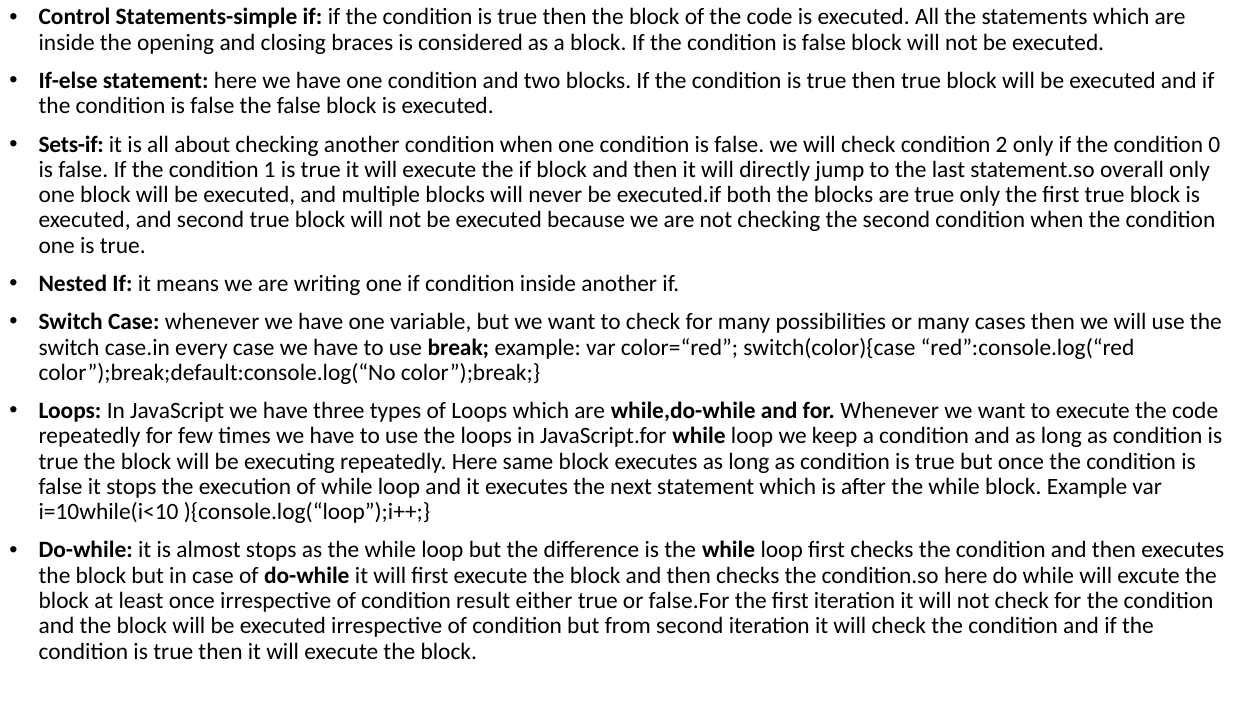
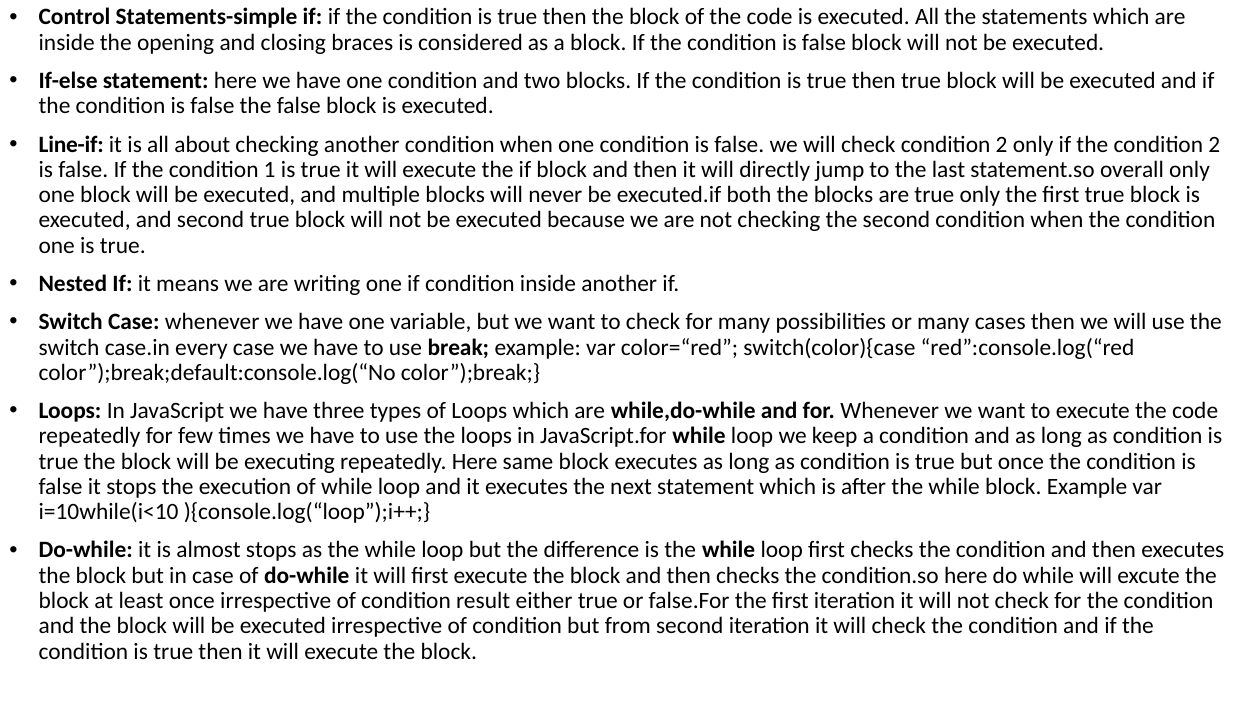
Sets-if: Sets-if -> Line-if (71, 144)
the condition 0: 0 -> 2 (1214, 144)
